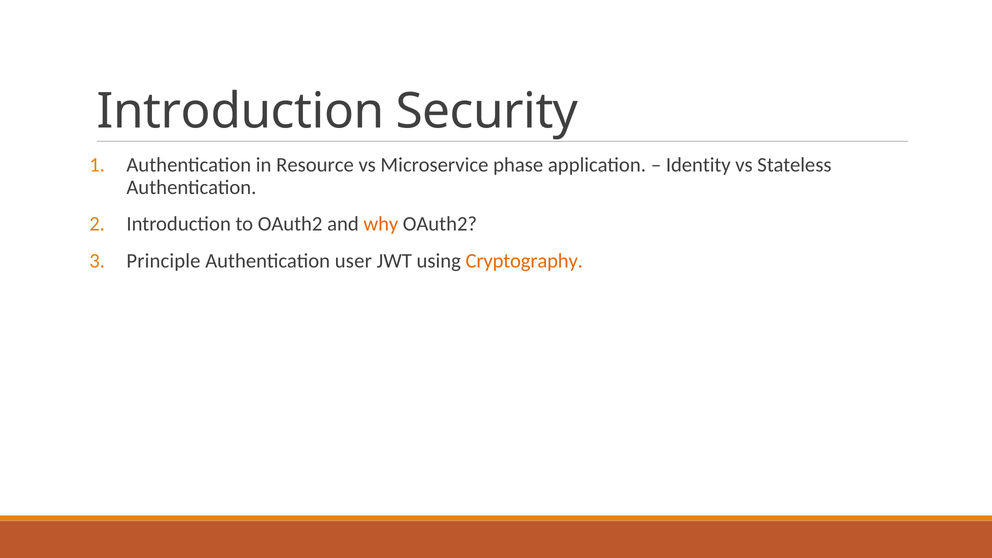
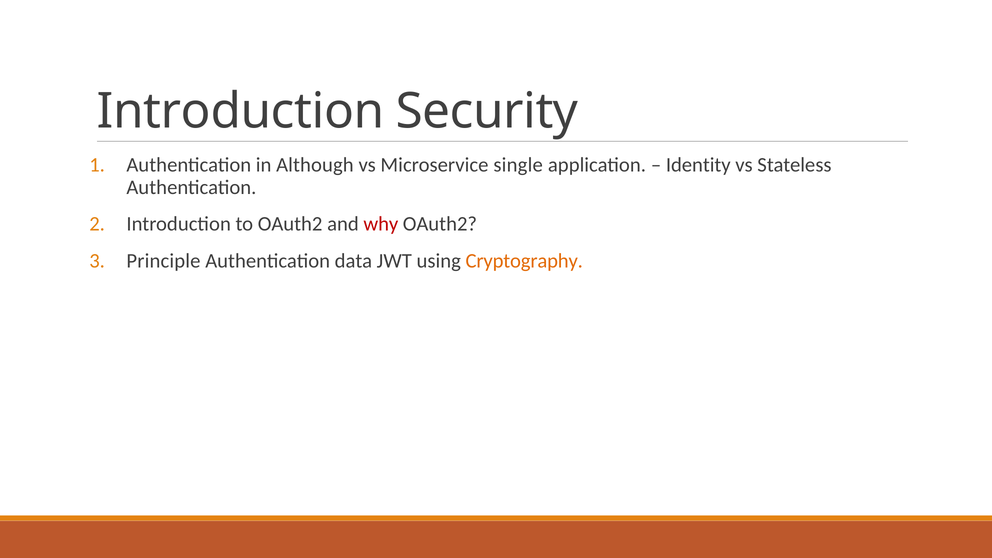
Resource: Resource -> Although (315, 165)
phase: phase -> single (518, 165)
why colour: orange -> red (381, 224)
user: user -> data (353, 261)
